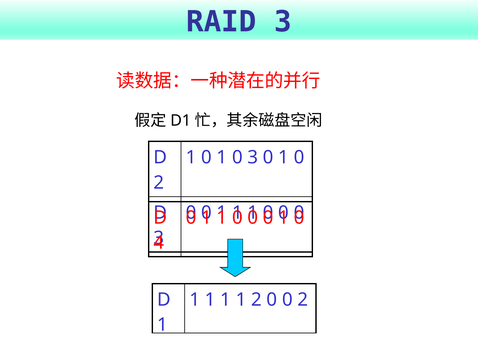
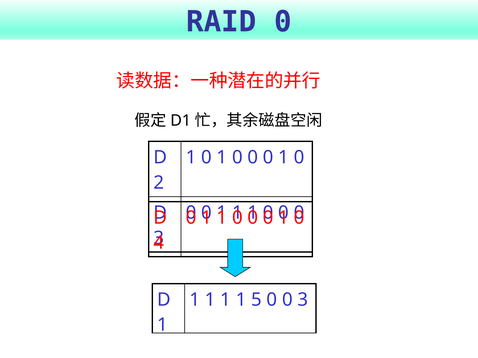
RAID 3: 3 -> 0 (283, 22)
0 1 0 3: 3 -> 0 (253, 158)
1 2: 2 -> 5 (256, 300)
0 2: 2 -> 3 (303, 300)
